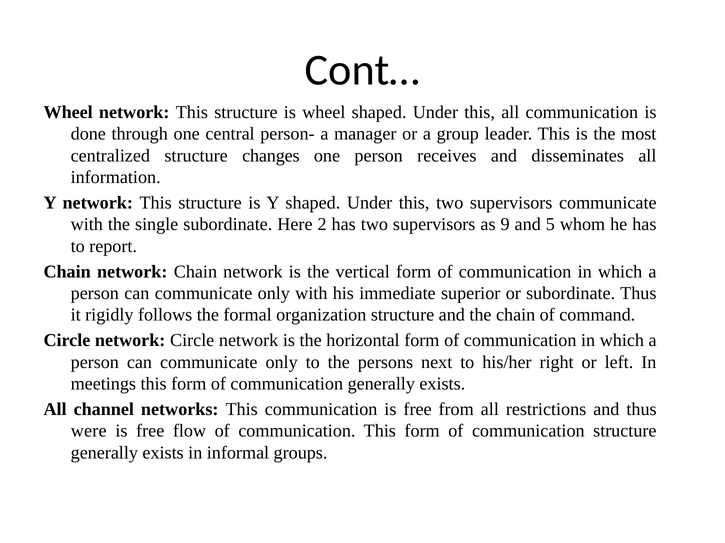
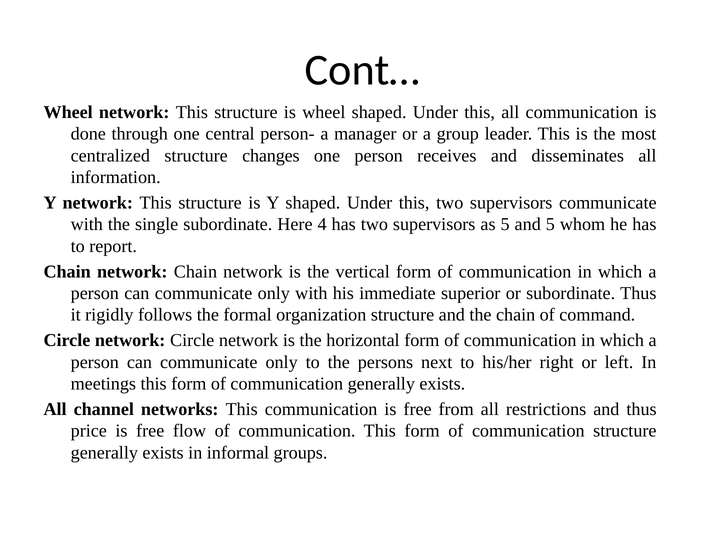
2: 2 -> 4 (322, 225)
as 9: 9 -> 5 (505, 225)
were: were -> price (89, 431)
